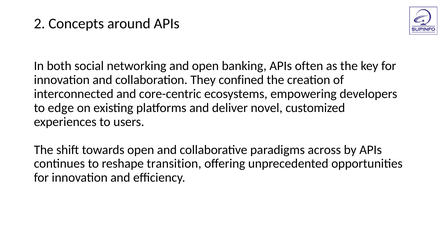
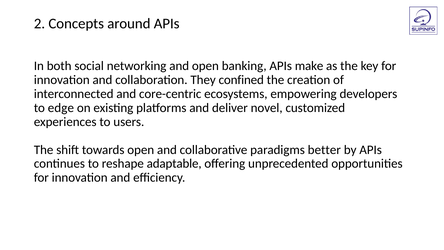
often: often -> make (309, 66)
across: across -> better (324, 150)
transition: transition -> adaptable (174, 164)
